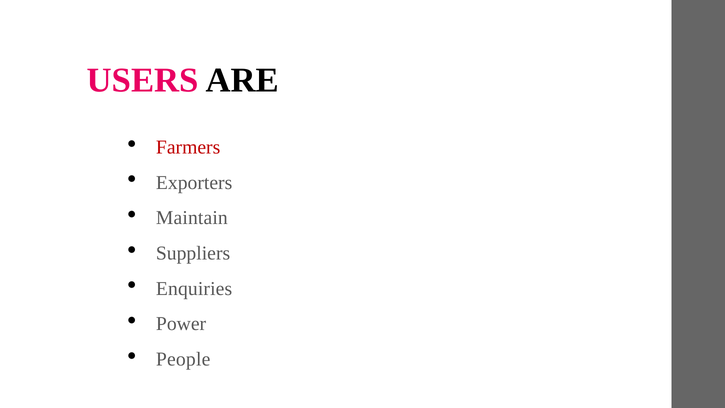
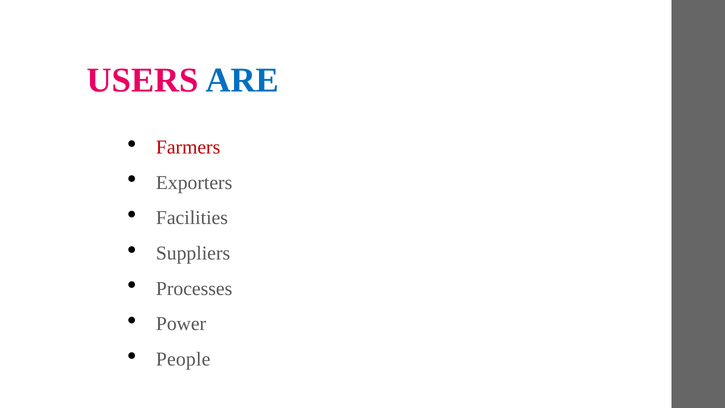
ARE colour: black -> blue (242, 80)
Maintain: Maintain -> Facilities (192, 218)
Enquiries: Enquiries -> Processes (194, 288)
